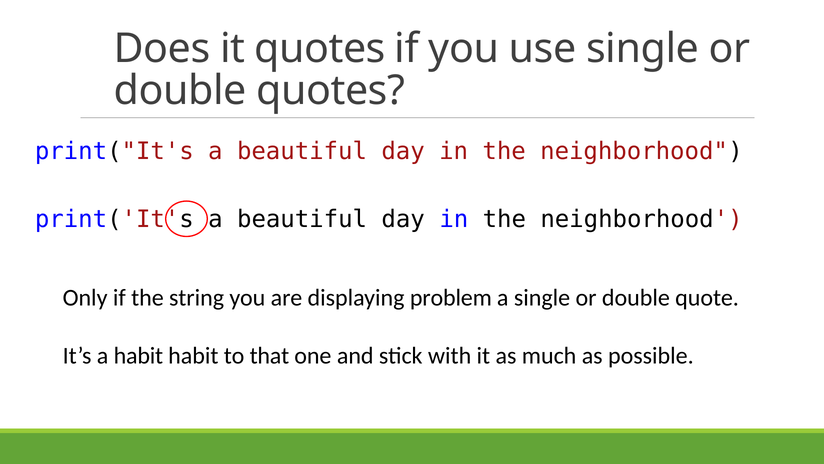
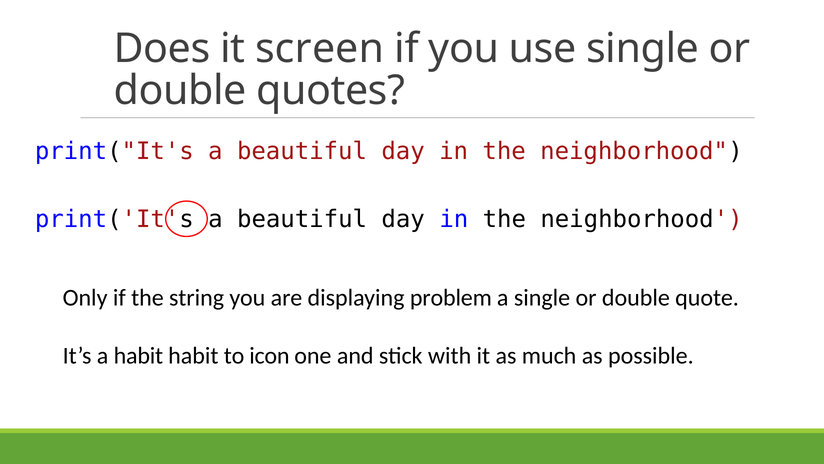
it quotes: quotes -> screen (320, 48)
that: that -> icon (269, 355)
